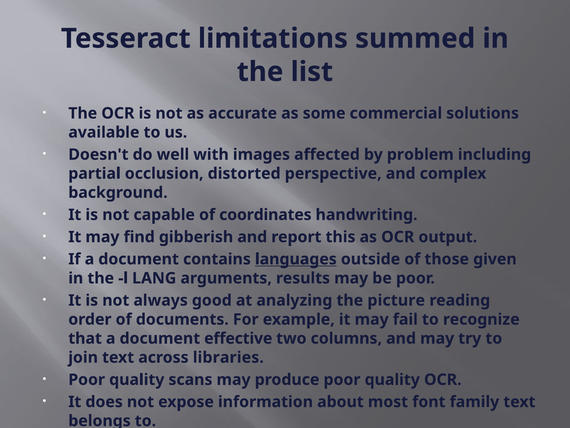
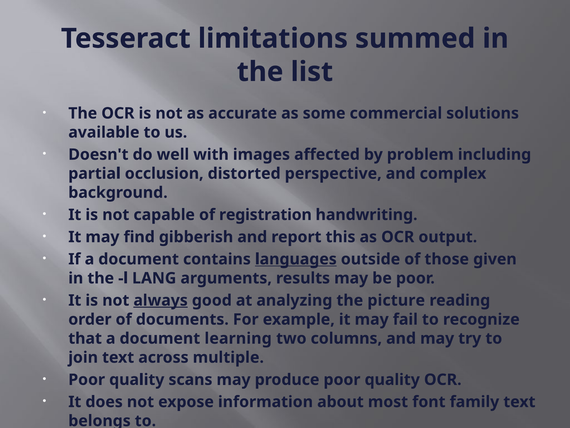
coordinates: coordinates -> registration (265, 215)
always underline: none -> present (161, 300)
effective: effective -> learning (238, 338)
libraries: libraries -> multiple (228, 357)
